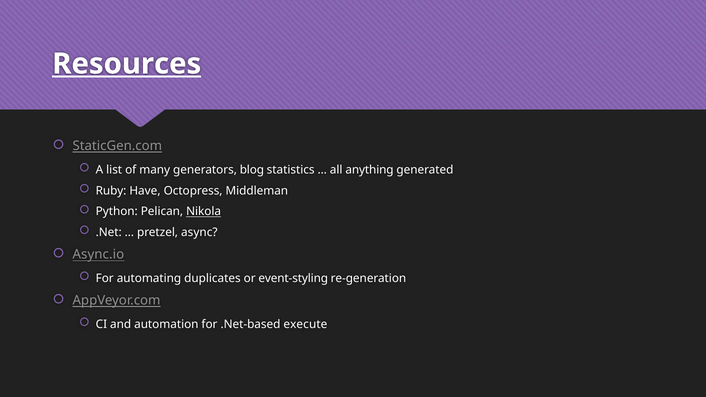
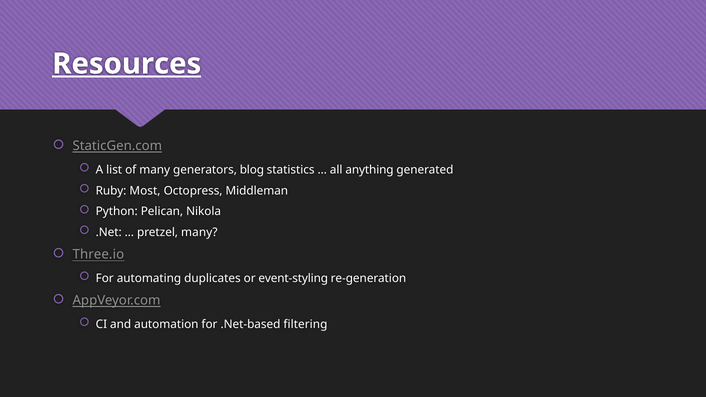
Have: Have -> Most (145, 191)
Nikola underline: present -> none (204, 212)
pretzel async: async -> many (199, 233)
Async.io: Async.io -> Three.io (98, 255)
execute: execute -> filtering (305, 324)
